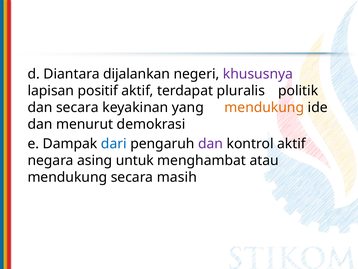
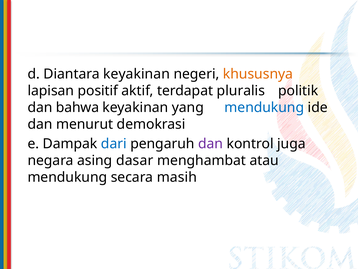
Diantara dijalankan: dijalankan -> keyakinan (137, 74)
khususnya colour: purple -> orange (258, 74)
dan secara: secara -> bahwa (77, 107)
mendukung colour: orange -> blue (264, 107)
kontrol aktif: aktif -> juga (291, 143)
untuk: untuk -> dasar (135, 160)
